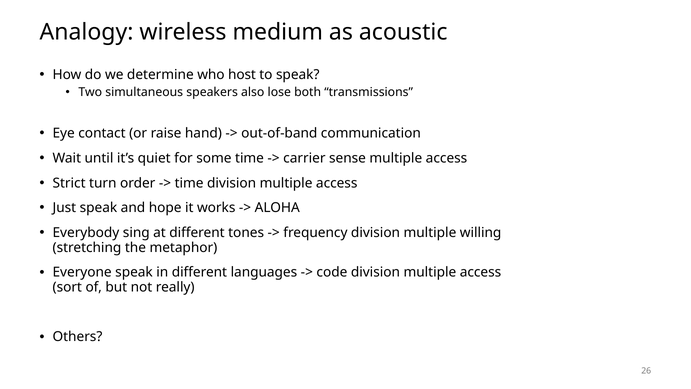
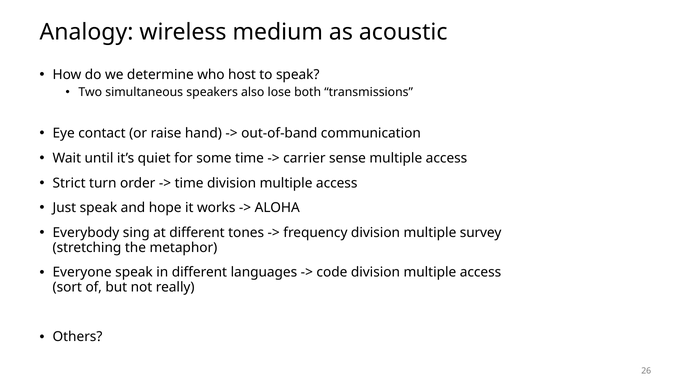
willing: willing -> survey (481, 233)
